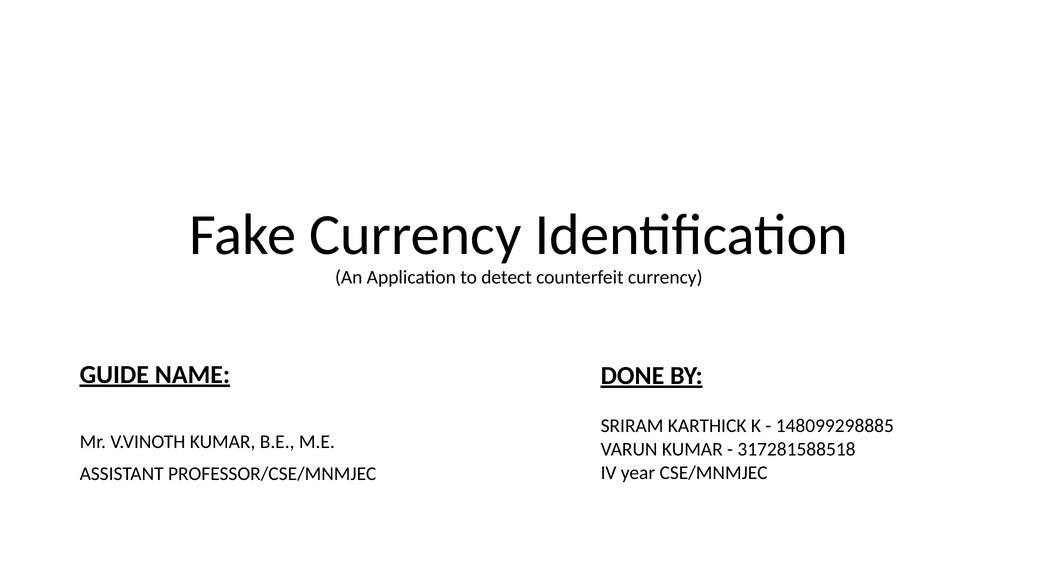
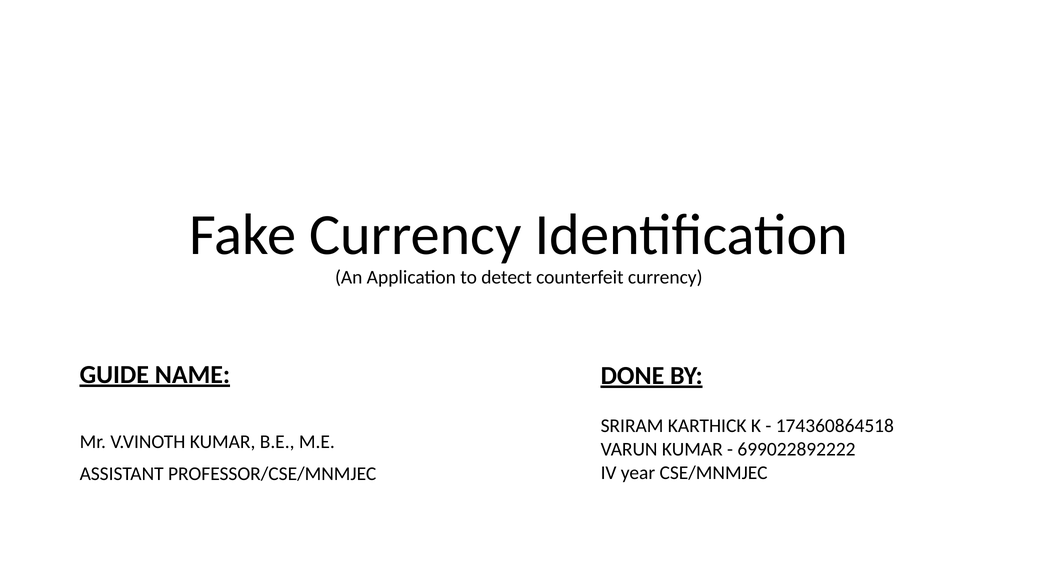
148099298885: 148099298885 -> 174360864518 (835, 426)
317281588518: 317281588518 -> 699022892222 (797, 449)
